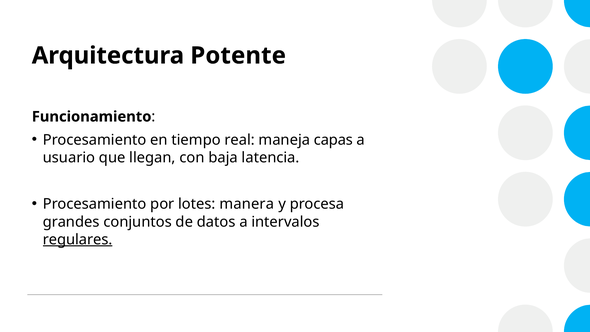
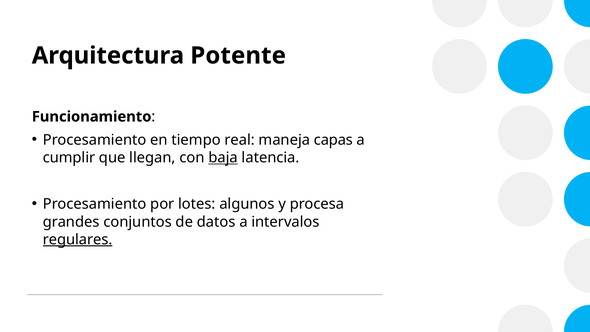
usuario: usuario -> cumplir (69, 158)
baja underline: none -> present (223, 158)
manera: manera -> algunos (247, 204)
